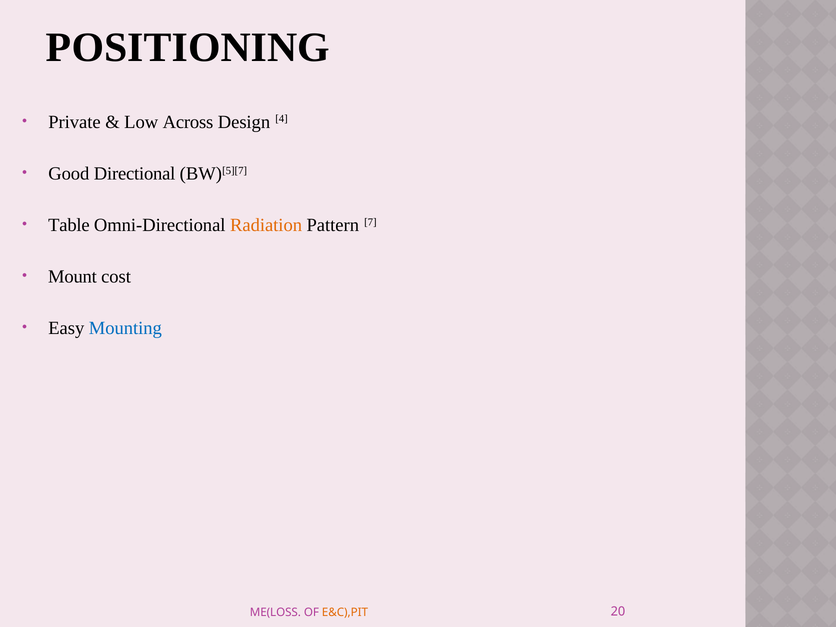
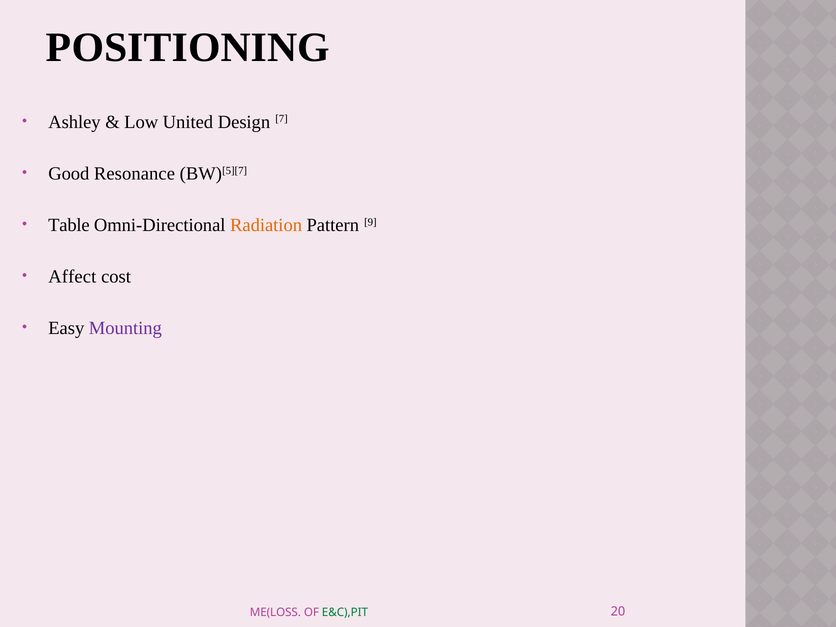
Private: Private -> Ashley (74, 122)
Across: Across -> United (188, 122)
4: 4 -> 7 (282, 119)
Directional: Directional -> Resonance (134, 173)
7: 7 -> 9 (370, 222)
Mount: Mount -> Affect (72, 277)
Mounting colour: blue -> purple (125, 328)
E&C),PIT colour: orange -> green (345, 613)
